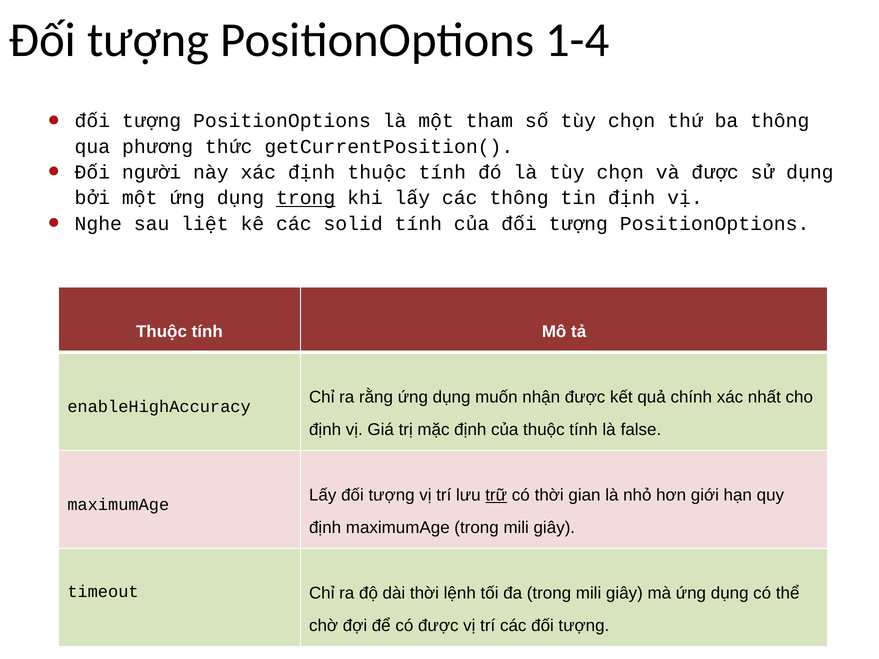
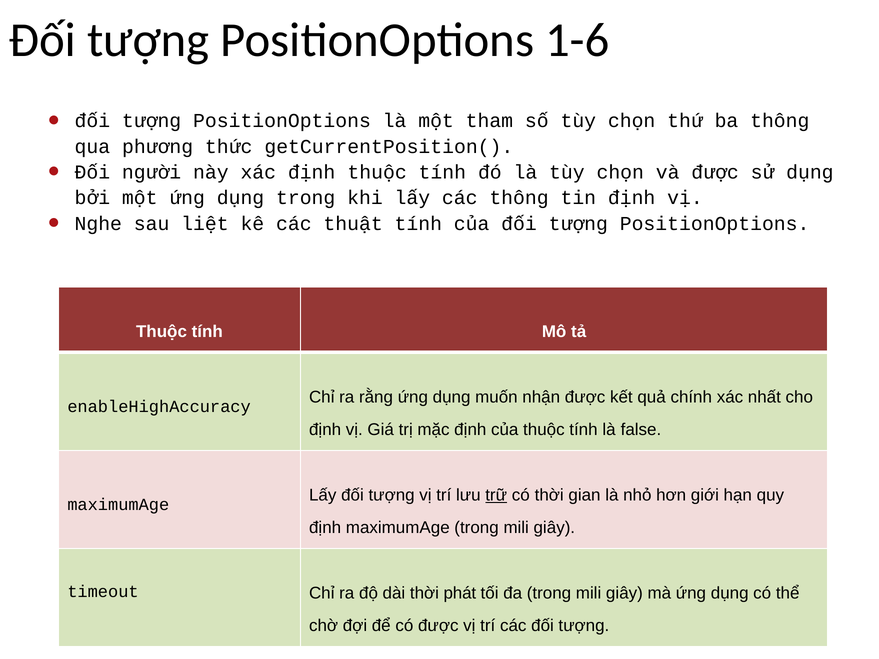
1-4: 1-4 -> 1-6 (577, 40)
trong underline: present -> none (306, 198)
solid: solid -> thuật (353, 224)
lệnh: lệnh -> phát (460, 593)
